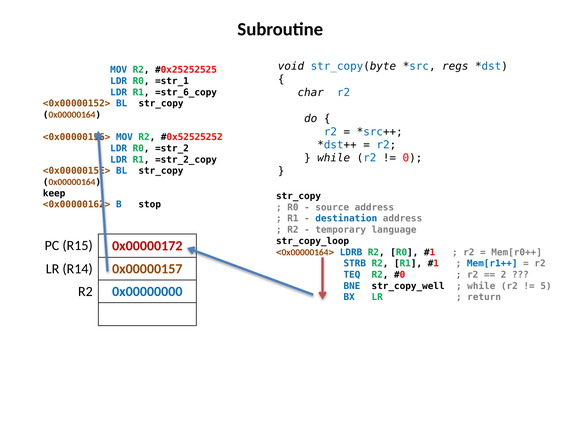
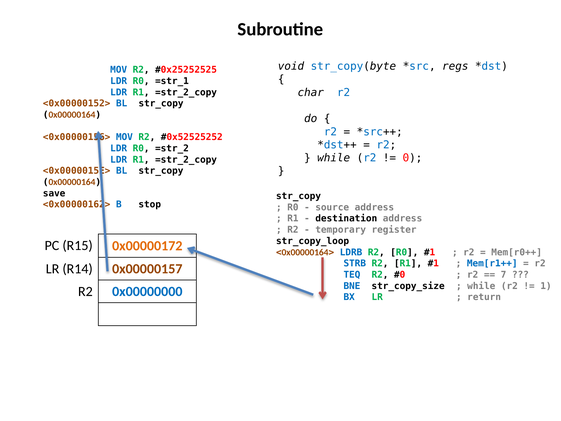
=str_6_copy: =str_6_copy -> =str_2_copy (186, 92)
keep: keep -> save (54, 193)
destination colour: blue -> black (346, 218)
language: language -> register (394, 230)
0x00000172 colour: red -> orange (147, 246)
2: 2 -> 7 (504, 275)
str_copy_well: str_copy_well -> str_copy_size (408, 286)
5: 5 -> 1 (546, 286)
